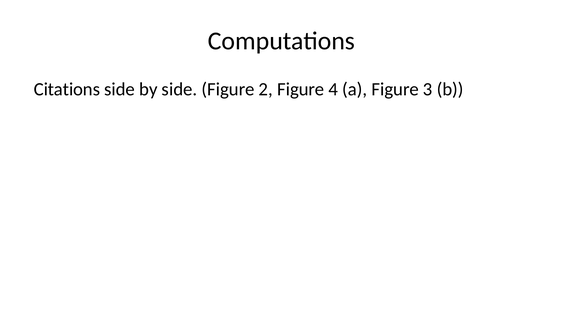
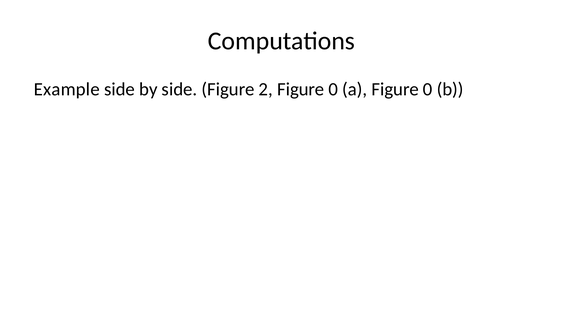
Citations: Citations -> Example (67, 89)
2 Figure 4: 4 -> 0 (333, 89)
a Figure 3: 3 -> 0 (428, 89)
